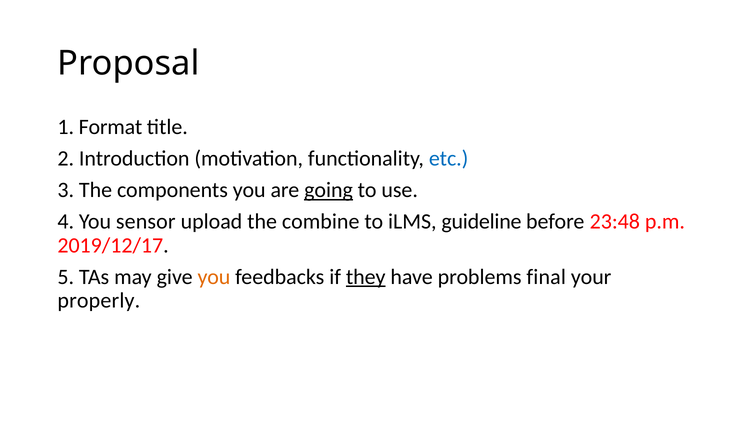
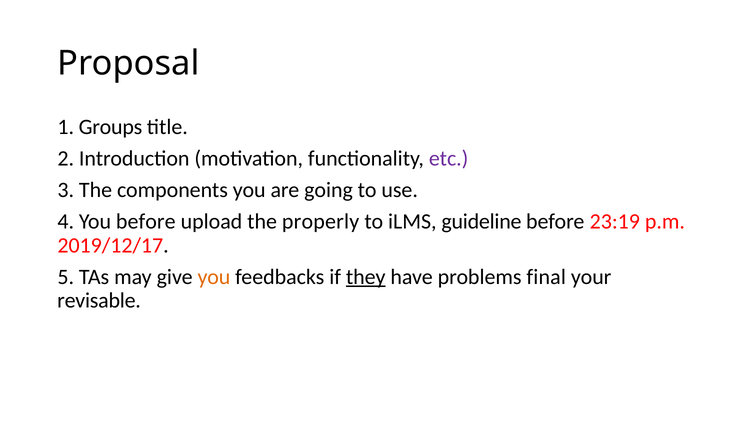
Format: Format -> Groups (111, 127)
etc colour: blue -> purple (449, 159)
going underline: present -> none (329, 190)
You sensor: sensor -> before (146, 222)
combine: combine -> properly (321, 222)
23:48: 23:48 -> 23:19 (615, 222)
properly: properly -> revisable (99, 301)
